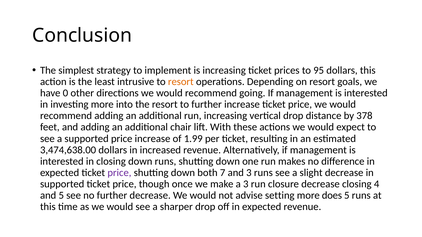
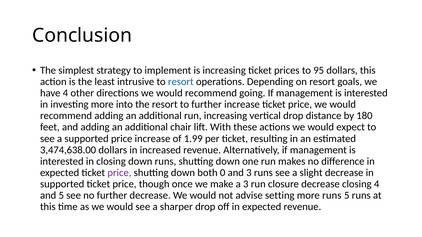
resort colour: orange -> blue (181, 82)
have 0: 0 -> 4 (65, 93)
378: 378 -> 180 (364, 116)
7: 7 -> 0 (223, 173)
more does: does -> runs (332, 196)
